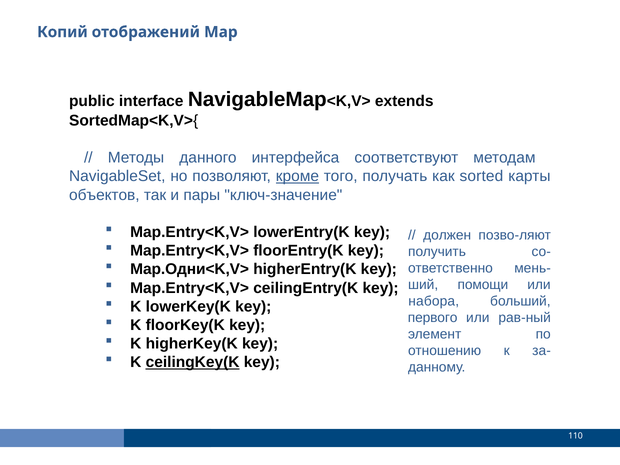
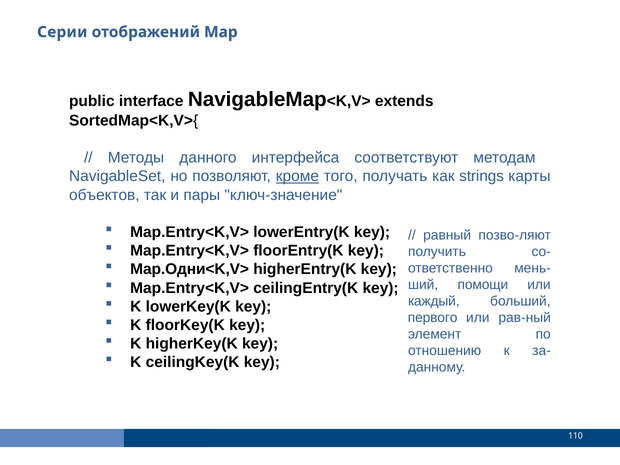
Копий: Копий -> Серии (62, 32)
sorted: sorted -> strings (482, 176)
должен: должен -> равный (447, 235)
набора: набора -> каждый (434, 301)
ceilingKey(K underline: present -> none (193, 362)
